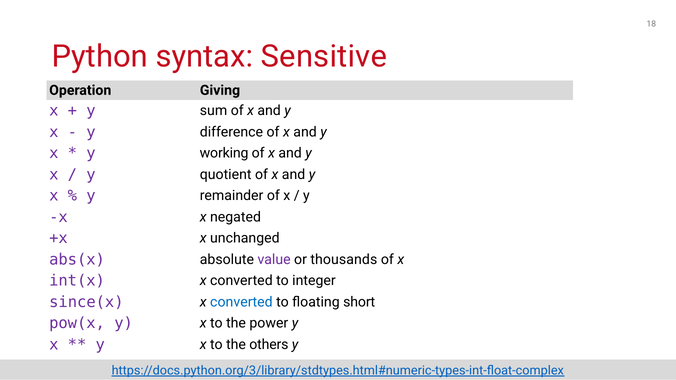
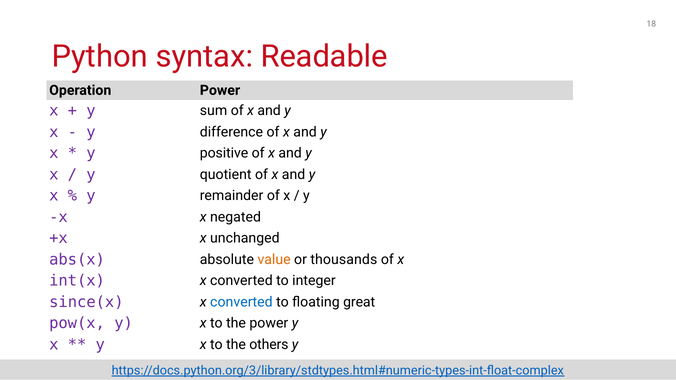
Sensitive: Sensitive -> Readable (324, 57)
Operation Giving: Giving -> Power (220, 90)
working: working -> positive (224, 153)
value colour: purple -> orange (274, 260)
short: short -> great (359, 302)
